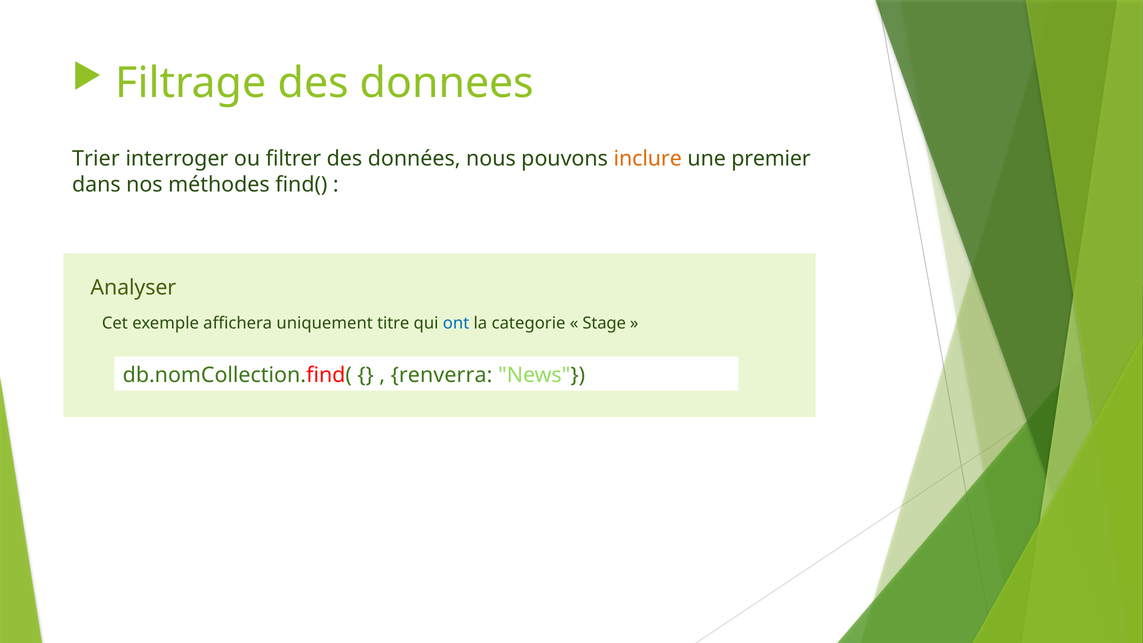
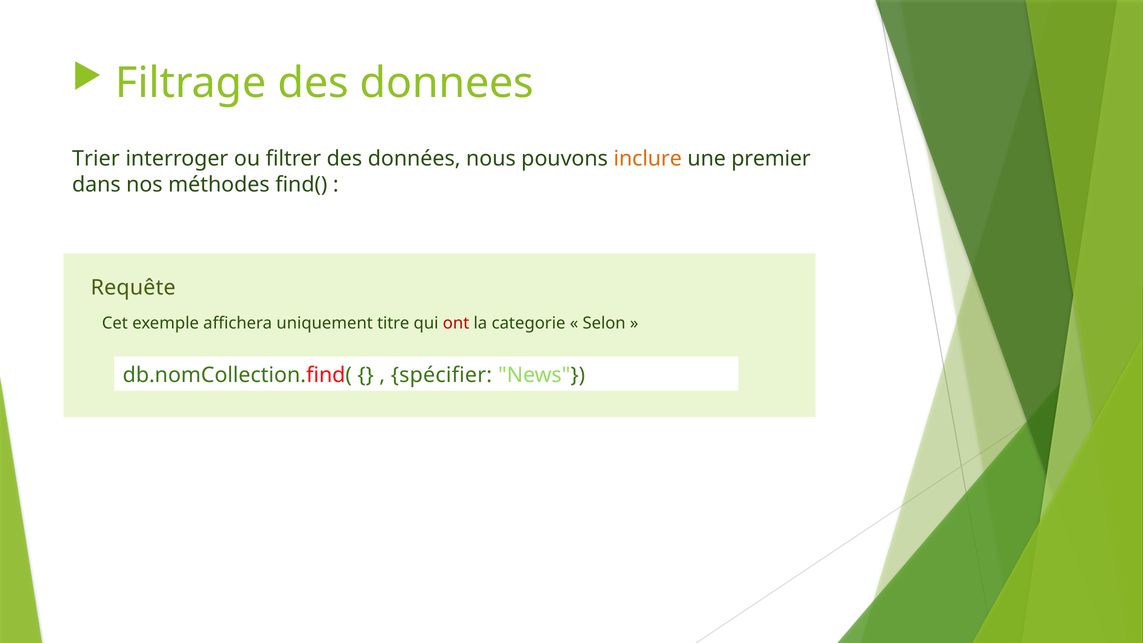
Analyser: Analyser -> Requête (133, 288)
ont colour: blue -> red (456, 323)
Stage: Stage -> Selon (604, 323)
renverra: renverra -> spécifier (441, 375)
